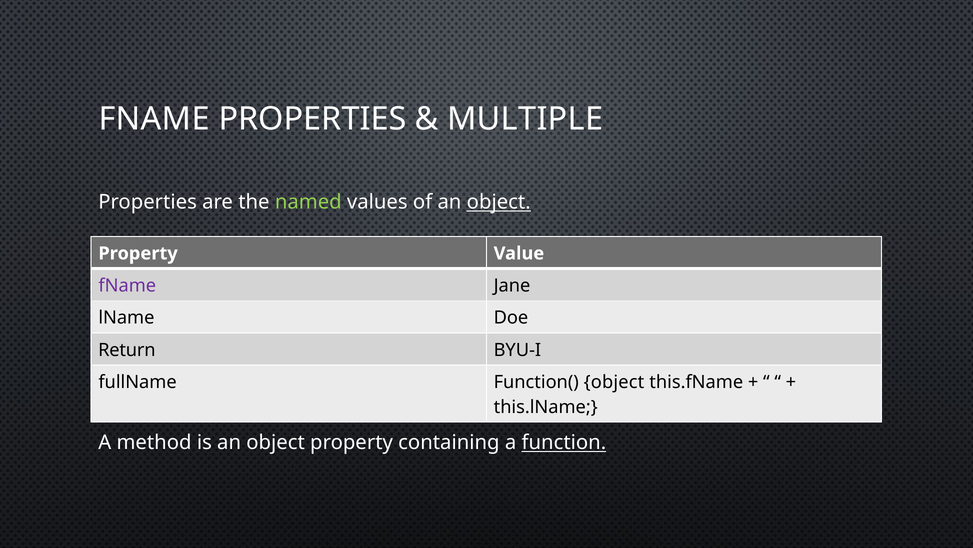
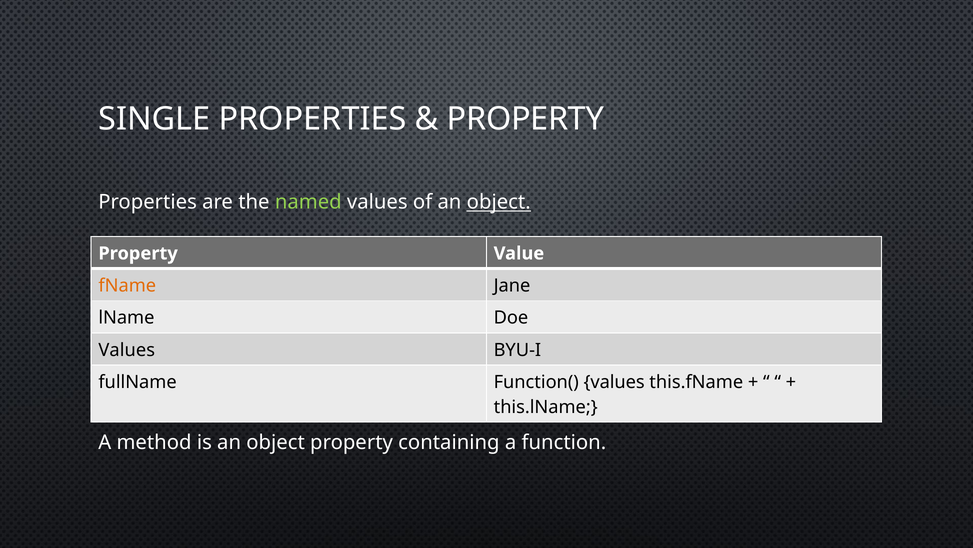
FNAME: FNAME -> SINGLE (154, 119)
MULTIPLE: MULTIPLE -> PROPERTY (526, 119)
fName colour: purple -> orange (127, 285)
Return: Return -> Values (127, 350)
Function( object: object -> values (614, 382)
function underline: present -> none (564, 442)
